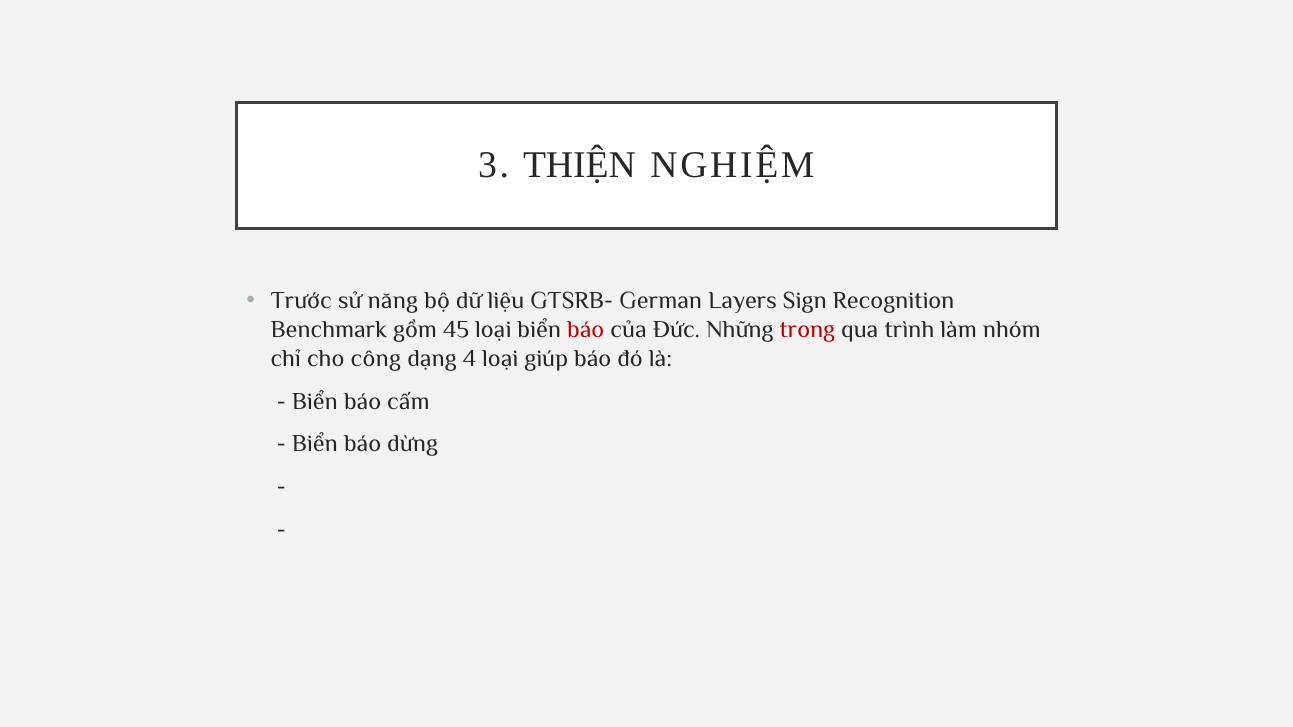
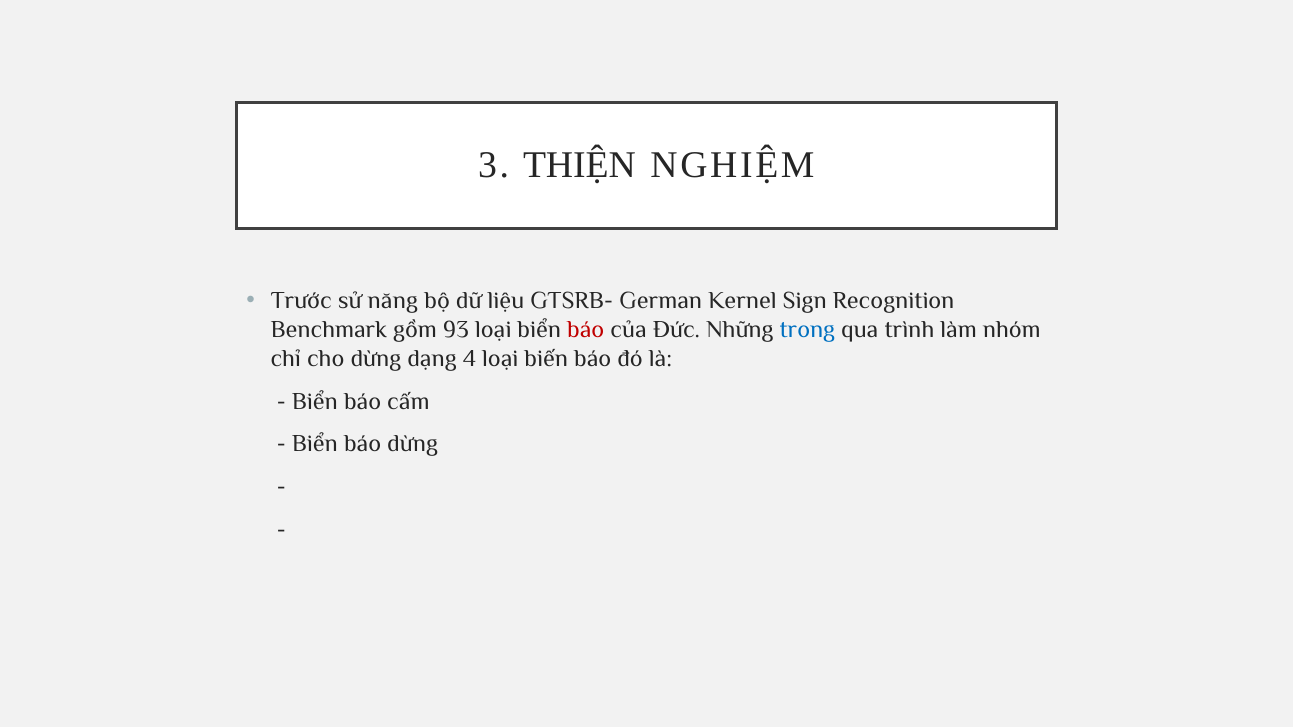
Layers: Layers -> Kernel (742, 301)
45: 45 -> 93 (456, 330)
trong colour: red -> blue (807, 330)
cho công: công -> dừng (376, 359)
giúp: giúp -> biến (546, 359)
